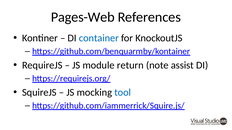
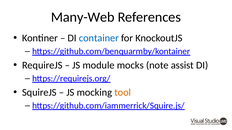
Pages-Web: Pages-Web -> Many-Web (83, 17)
return: return -> mocks (130, 66)
tool colour: blue -> orange (123, 93)
